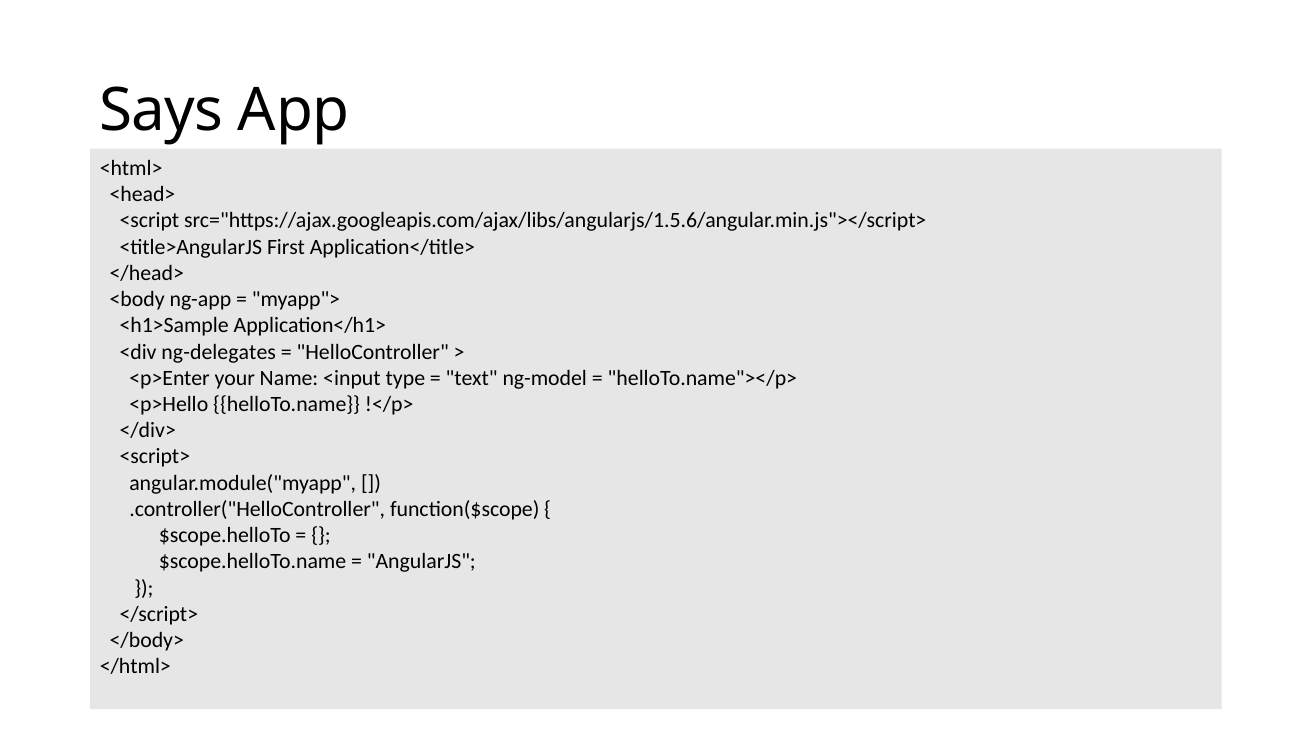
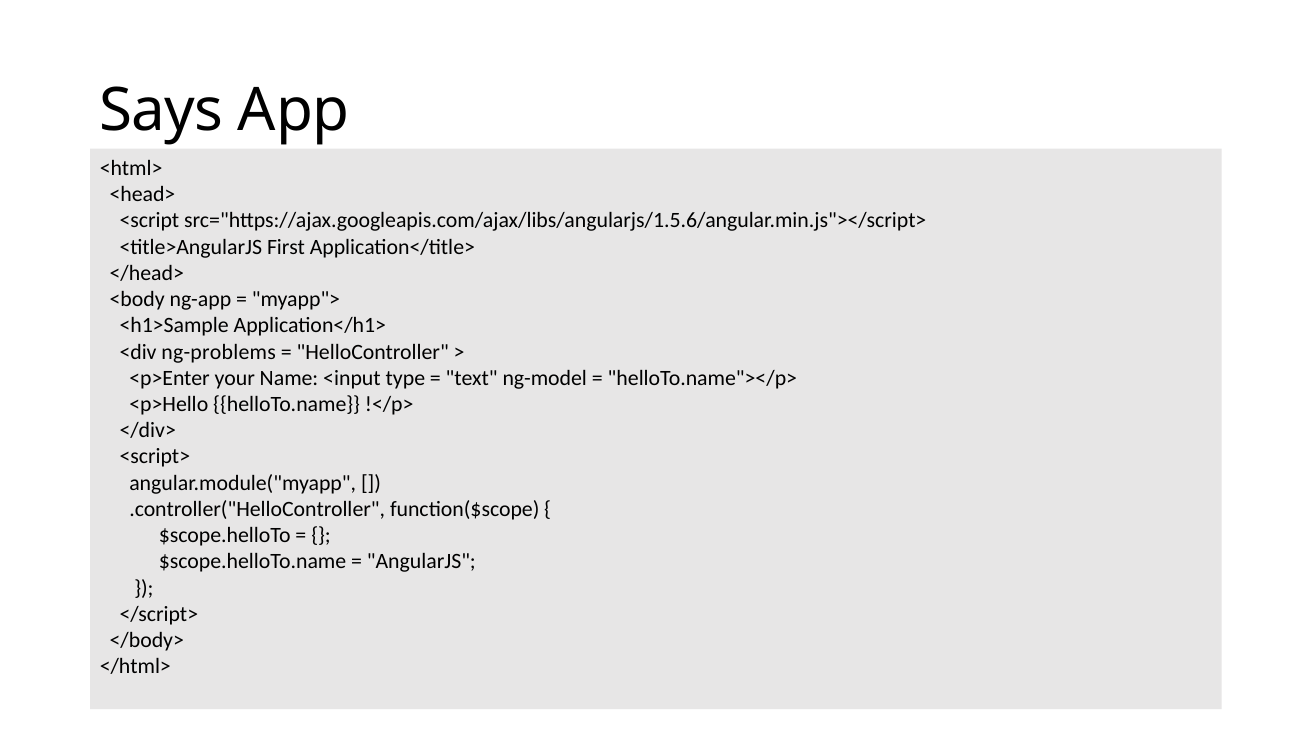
ng-delegates: ng-delegates -> ng-problems (219, 352)
